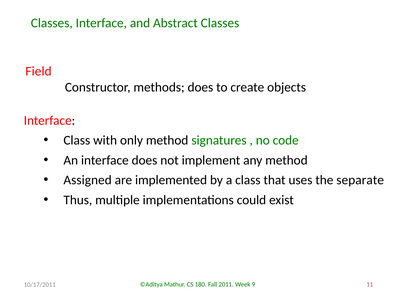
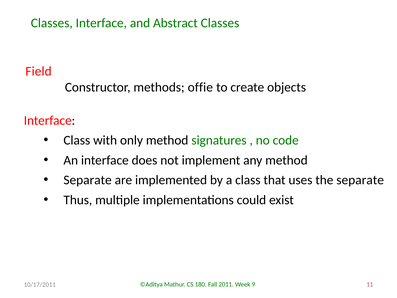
methods does: does -> offie (200, 87)
Assigned: Assigned -> Separate (88, 180)
